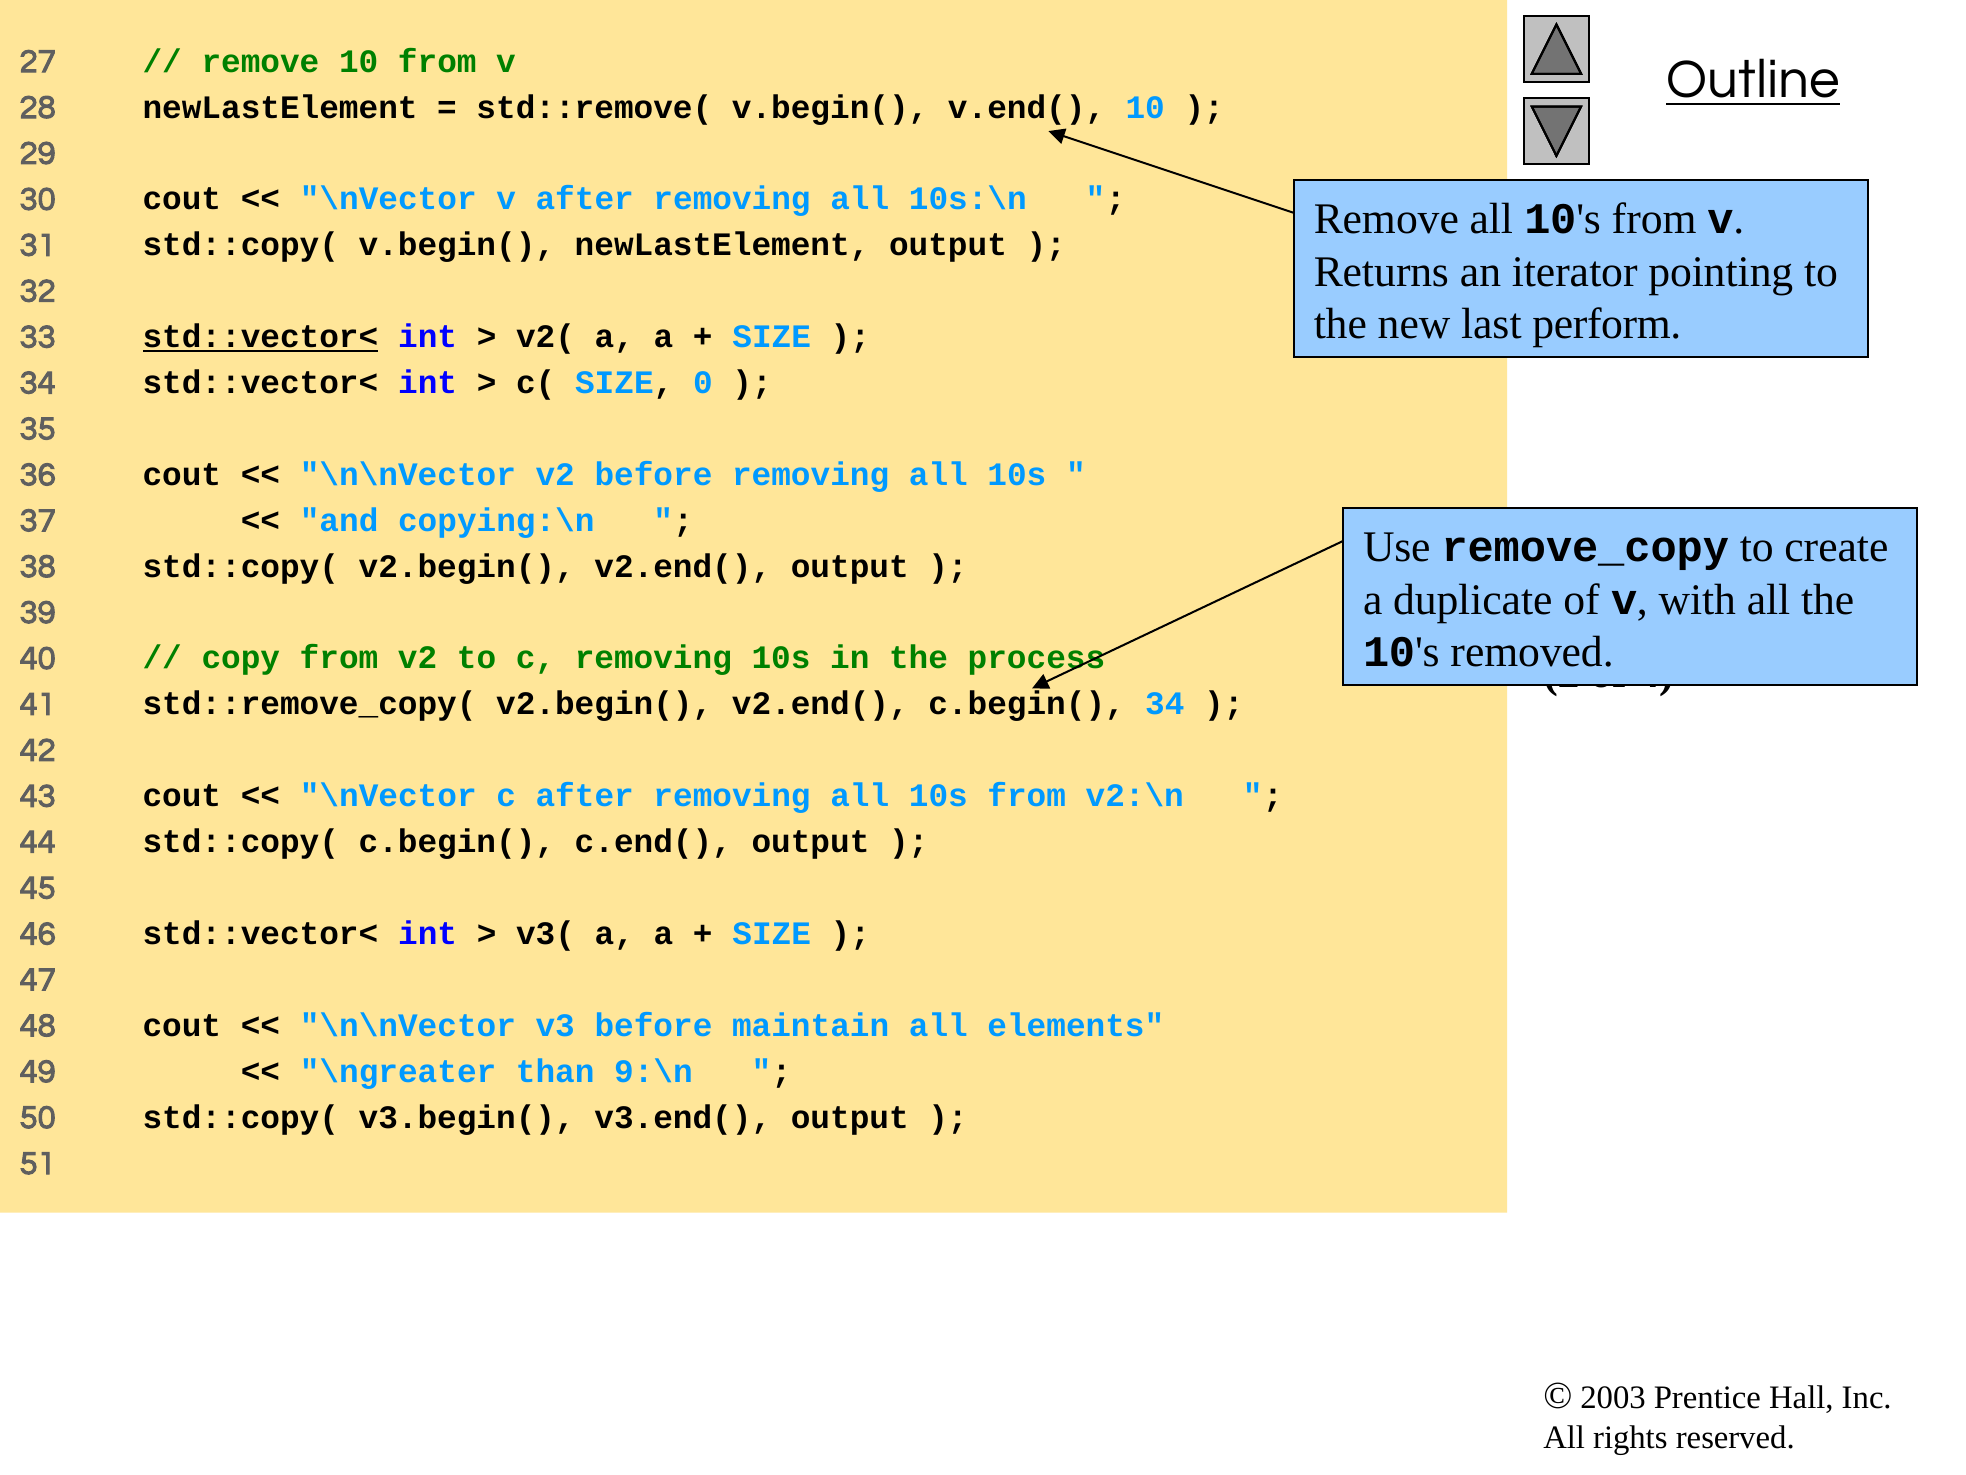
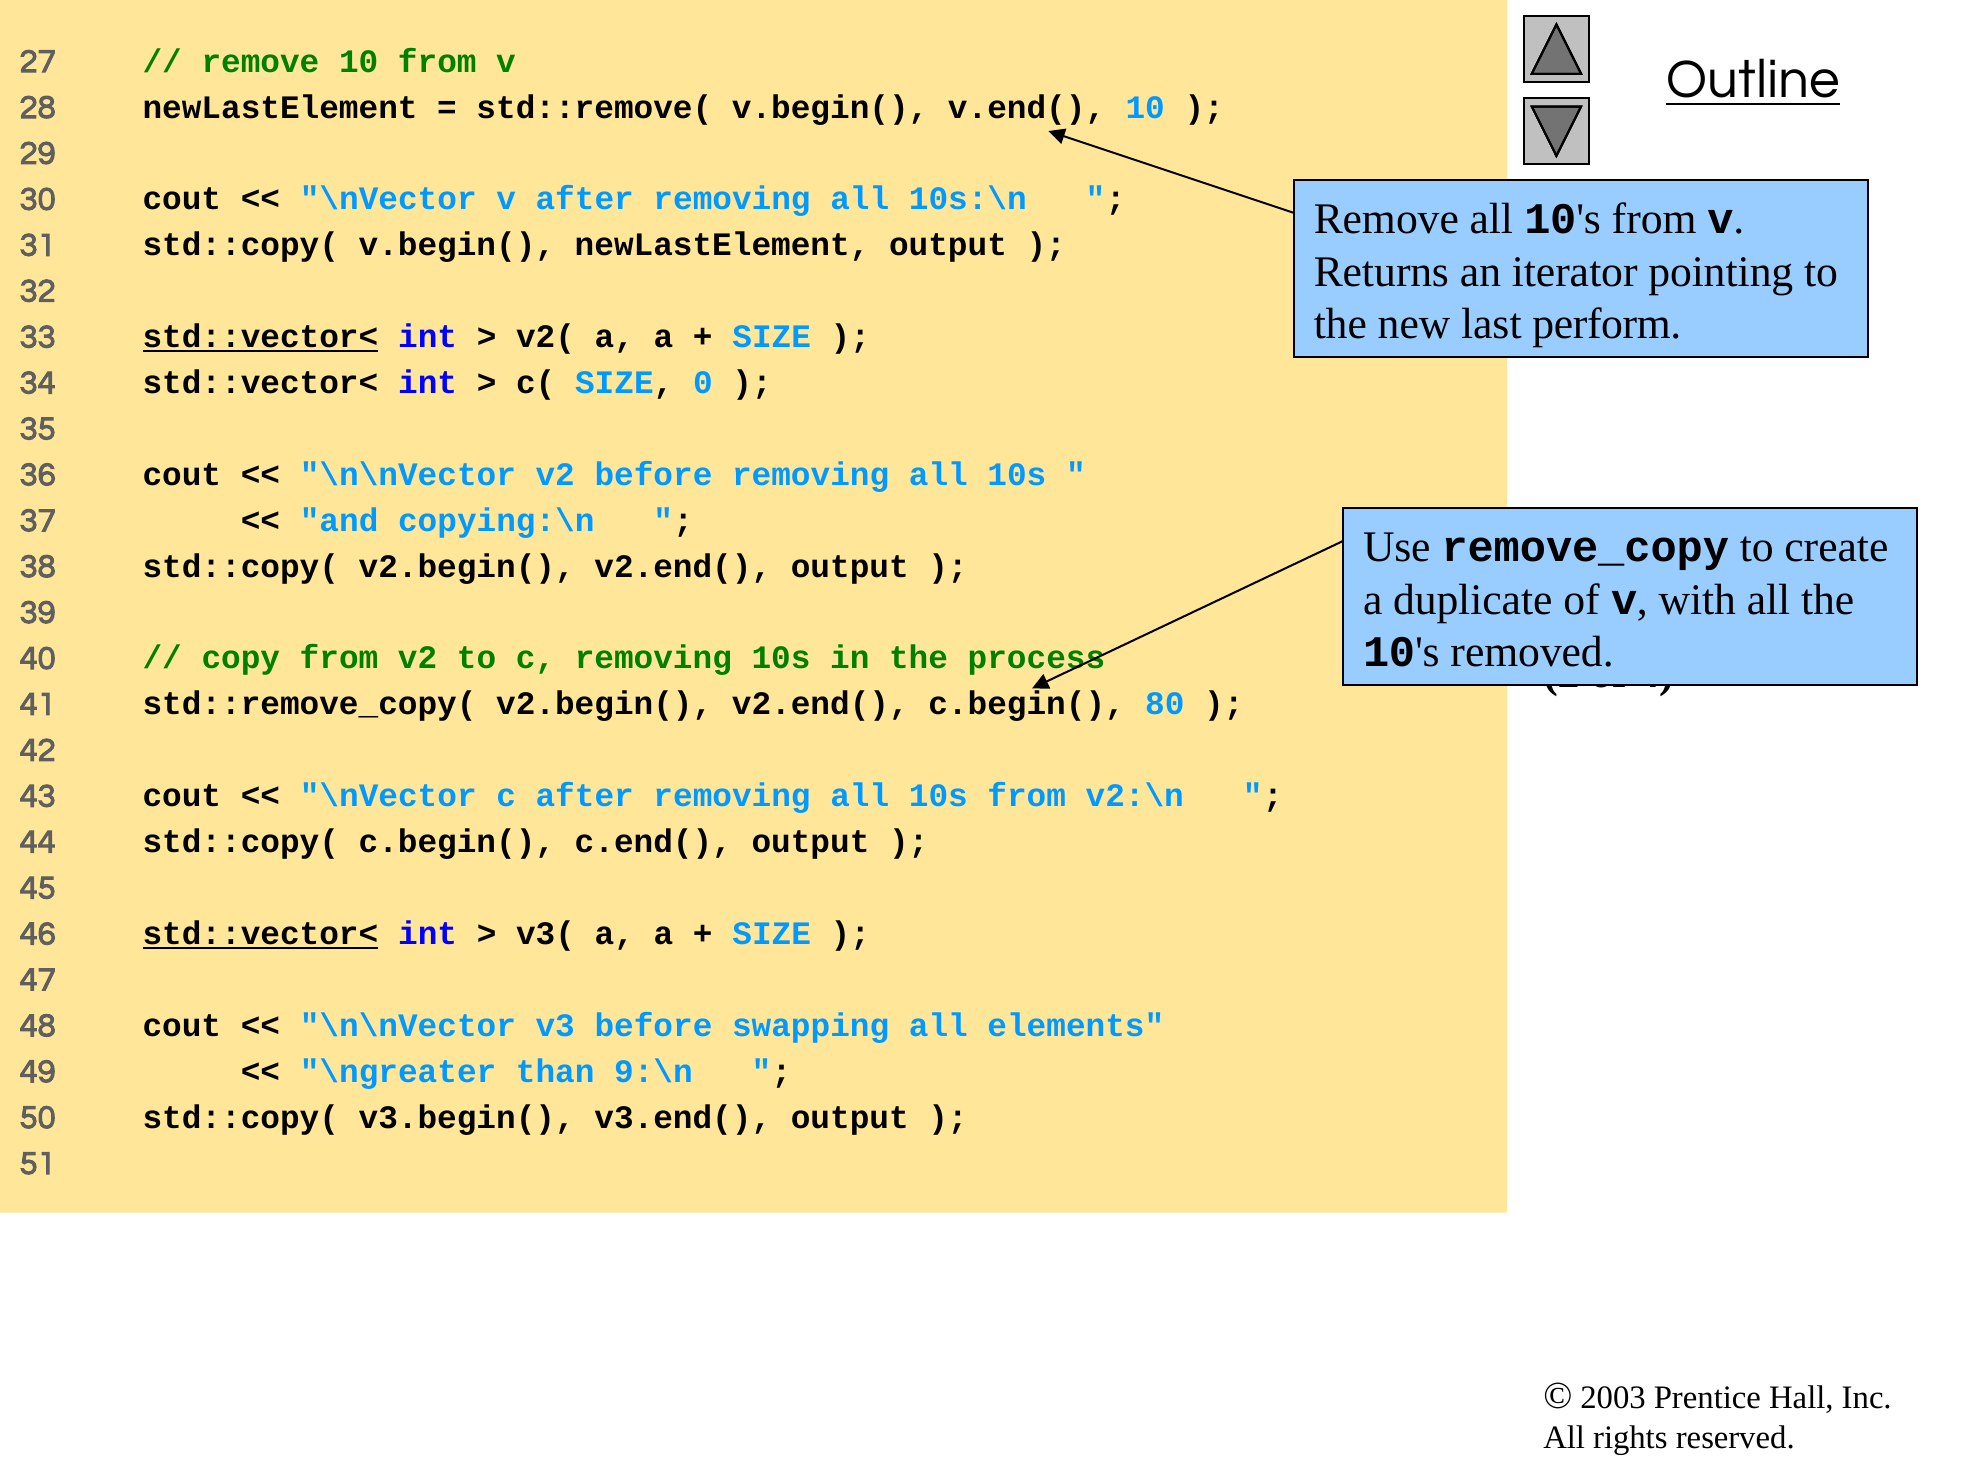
c.begin( 34: 34 -> 80 (1165, 704)
std::vector< underline: none -> present (260, 933)
maintain: maintain -> swapping (811, 1025)
